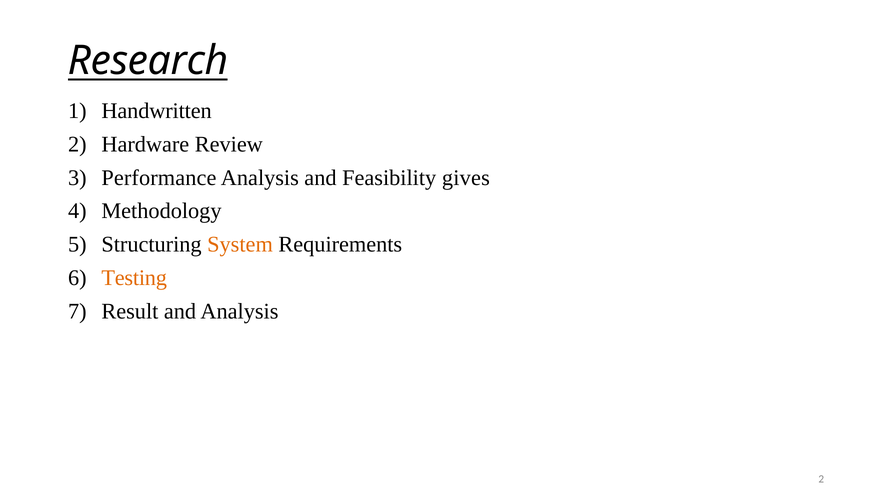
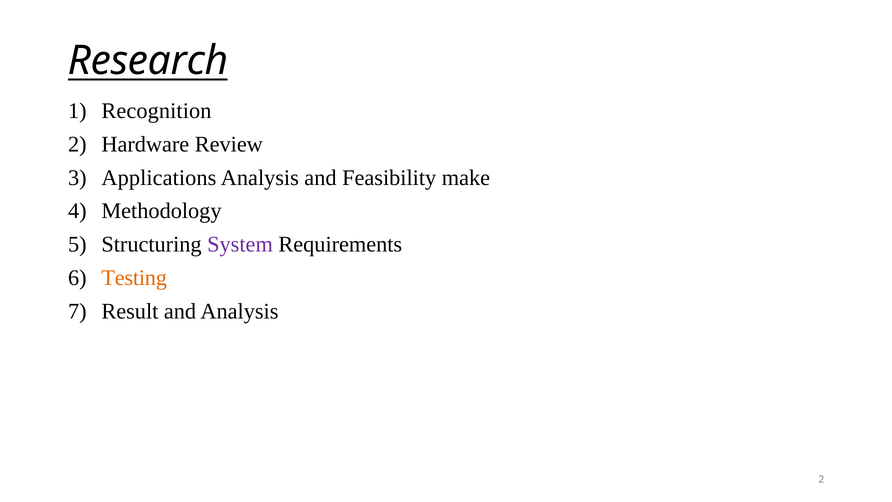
Handwritten: Handwritten -> Recognition (156, 111)
Performance: Performance -> Applications (159, 178)
gives: gives -> make (466, 178)
System colour: orange -> purple (240, 244)
